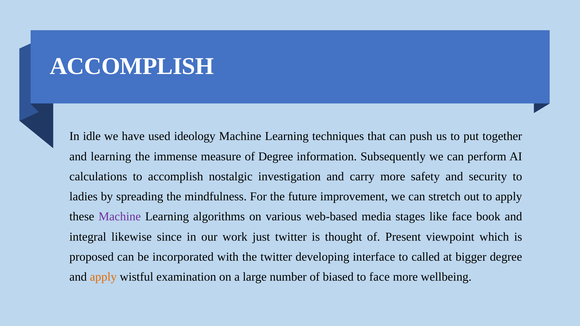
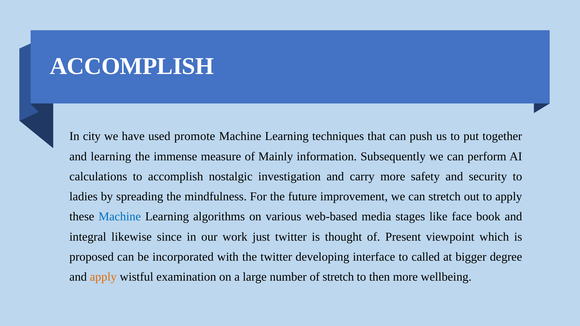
idle: idle -> city (92, 136)
ideology: ideology -> promote (195, 136)
of Degree: Degree -> Mainly (276, 157)
Machine colour: purple -> blue (120, 217)
of biased: biased -> stretch (338, 277)
to face: face -> then (380, 277)
